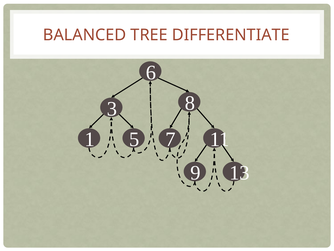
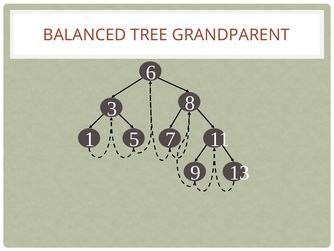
DIFFERENTIATE: DIFFERENTIATE -> GRANDPARENT (231, 35)
